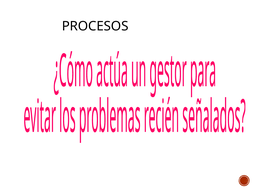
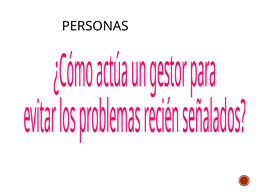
PROCESOS: PROCESOS -> PERSONAS (95, 26)
